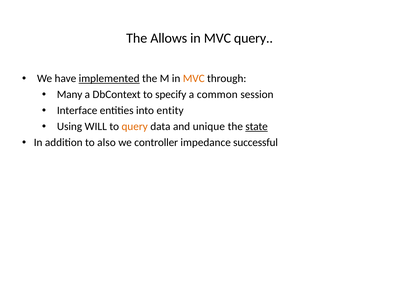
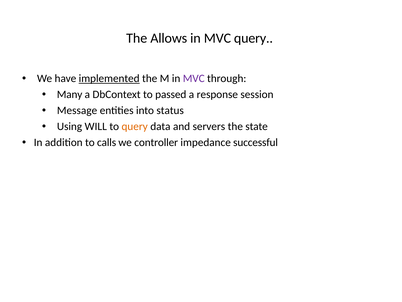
MVC colour: orange -> purple (194, 78)
specify: specify -> passed (171, 94)
common: common -> response (217, 94)
Interface: Interface -> Message (77, 110)
entity: entity -> status (170, 110)
unique: unique -> servers (209, 126)
state underline: present -> none (257, 126)
also: also -> calls (107, 142)
